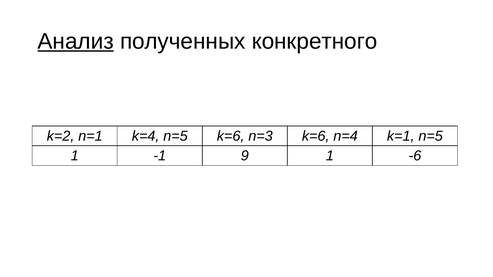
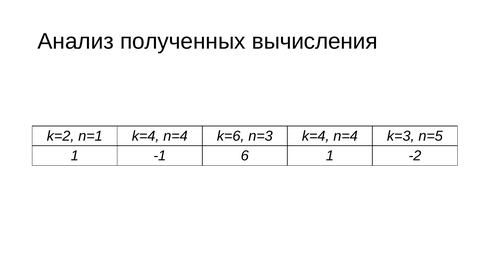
Анализ underline: present -> none (76, 41)
конкретного: конкретного -> вычисления (315, 41)
n=1 k=4 n=5: n=5 -> n=4 (175, 136)
n=3 k=6: k=6 -> k=4 (316, 136)
k=1: k=1 -> k=3 (401, 136)
9: 9 -> 6 (245, 156)
-6: -6 -> -2 (415, 156)
